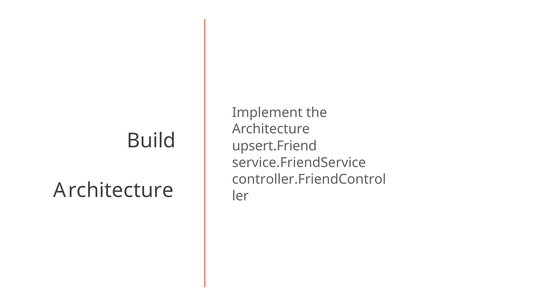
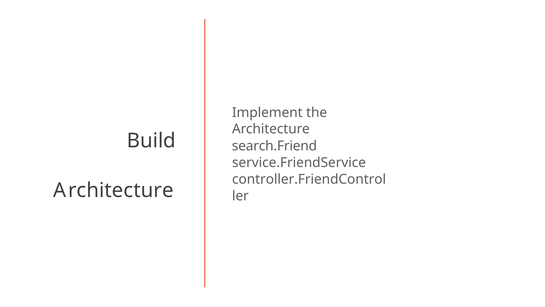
upsert.Friend: upsert.Friend -> search.Friend (274, 146)
